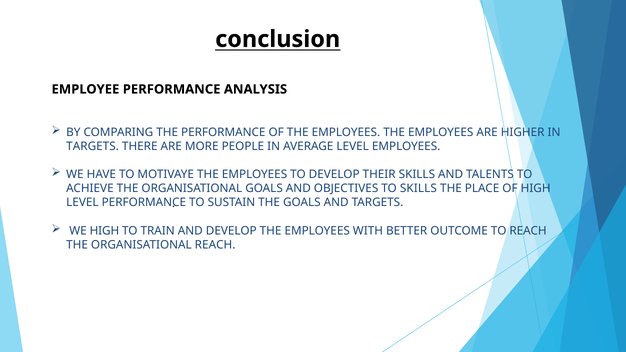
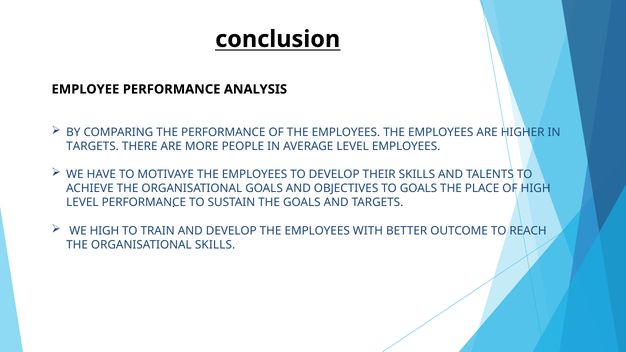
TO SKILLS: SKILLS -> GOALS (419, 189)
ORGANISATIONAL REACH: REACH -> SKILLS (215, 245)
